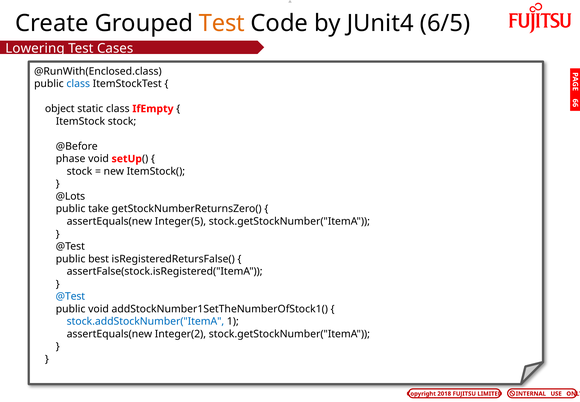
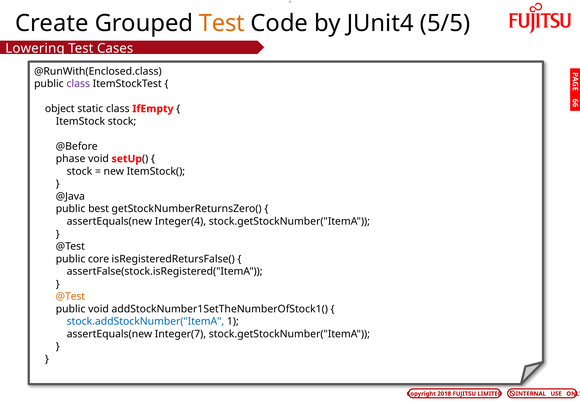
6/5: 6/5 -> 5/5 (445, 23)
class colour: blue -> purple (78, 84)
@Lots: @Lots -> @Java (70, 196)
take: take -> best (99, 209)
Integer(5: Integer(5 -> Integer(4 (180, 221)
best: best -> core (99, 259)
@Test colour: blue -> orange (70, 296)
Integer(2: Integer(2 -> Integer(7 (180, 334)
